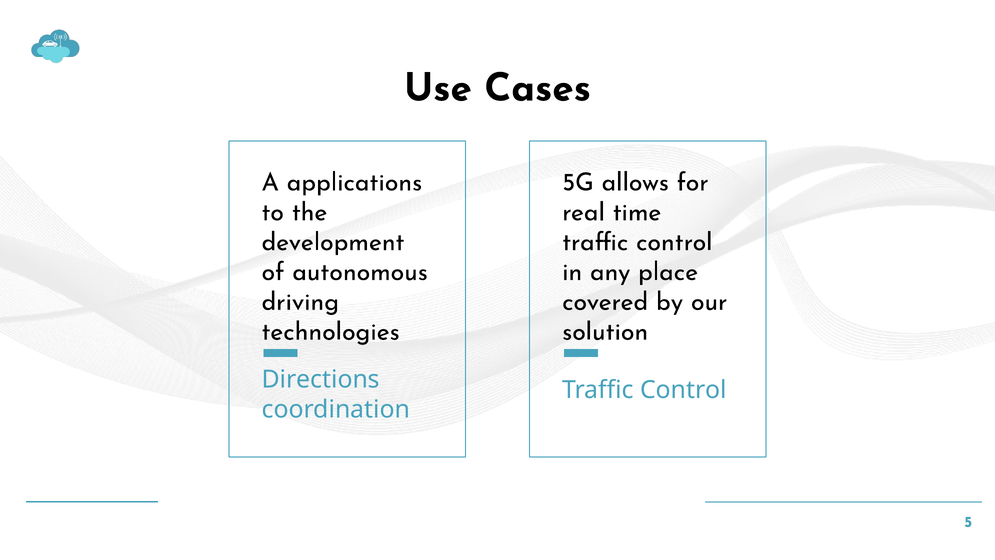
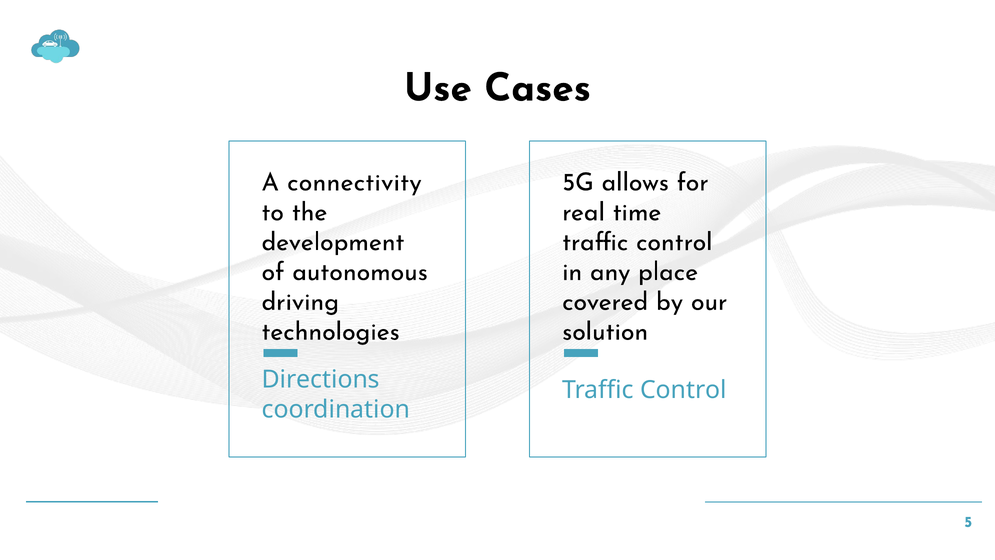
applications: applications -> connectivity (354, 182)
